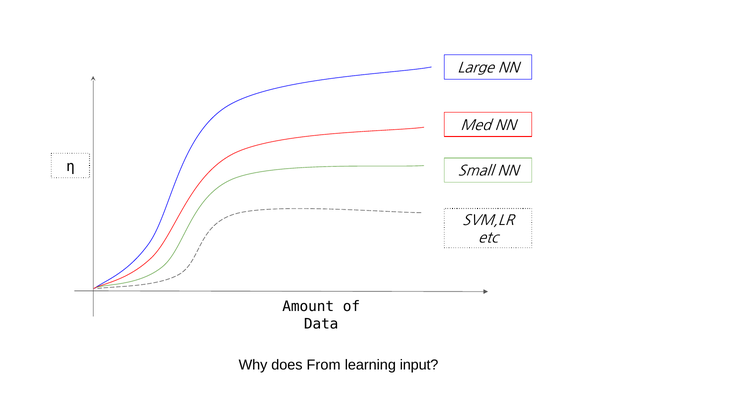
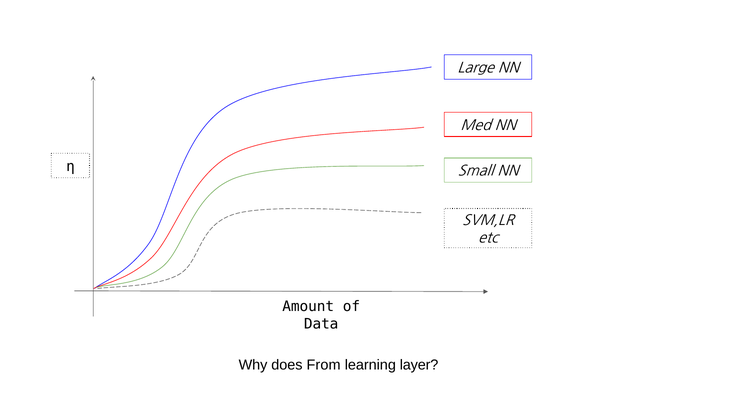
input: input -> layer (419, 365)
